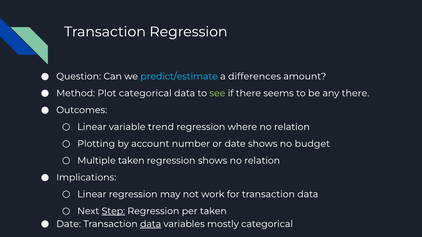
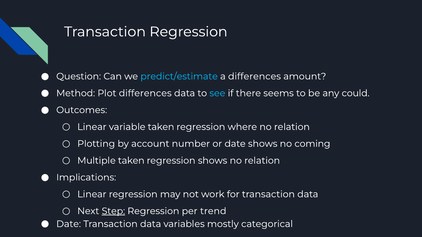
Plot categorical: categorical -> differences (145, 93)
see colour: light green -> light blue (217, 93)
any there: there -> could (356, 93)
variable trend: trend -> taken (161, 127)
budget: budget -> coming (312, 144)
per taken: taken -> trend (213, 211)
data underline: present -> none (151, 224)
